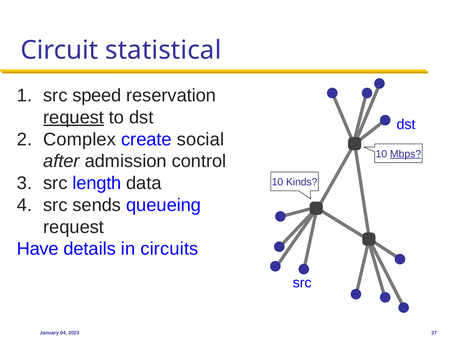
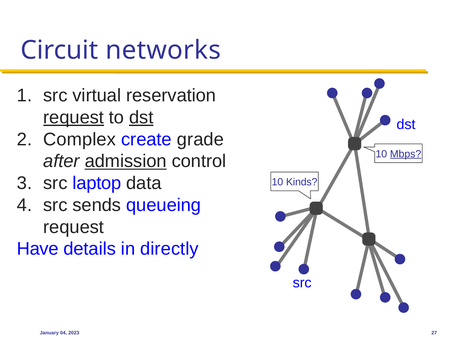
statistical: statistical -> networks (163, 50)
speed: speed -> virtual (97, 95)
dst underline: none -> present (141, 117)
social: social -> grade (200, 139)
admission underline: none -> present (126, 161)
length: length -> laptop (97, 183)
circuits: circuits -> directly (169, 249)
